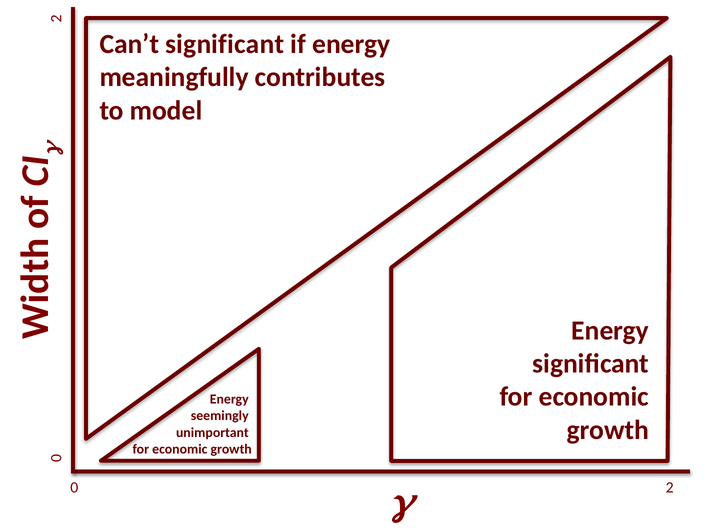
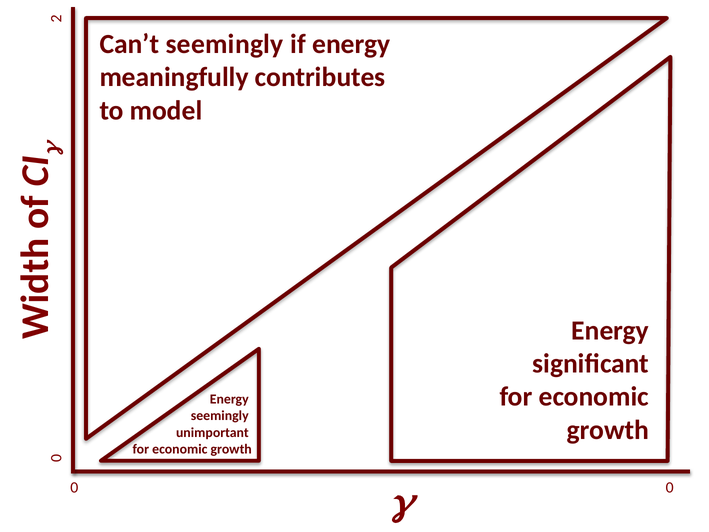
Can’t significant: significant -> seemingly (225, 44)
2: 2 -> 0 (670, 487)
